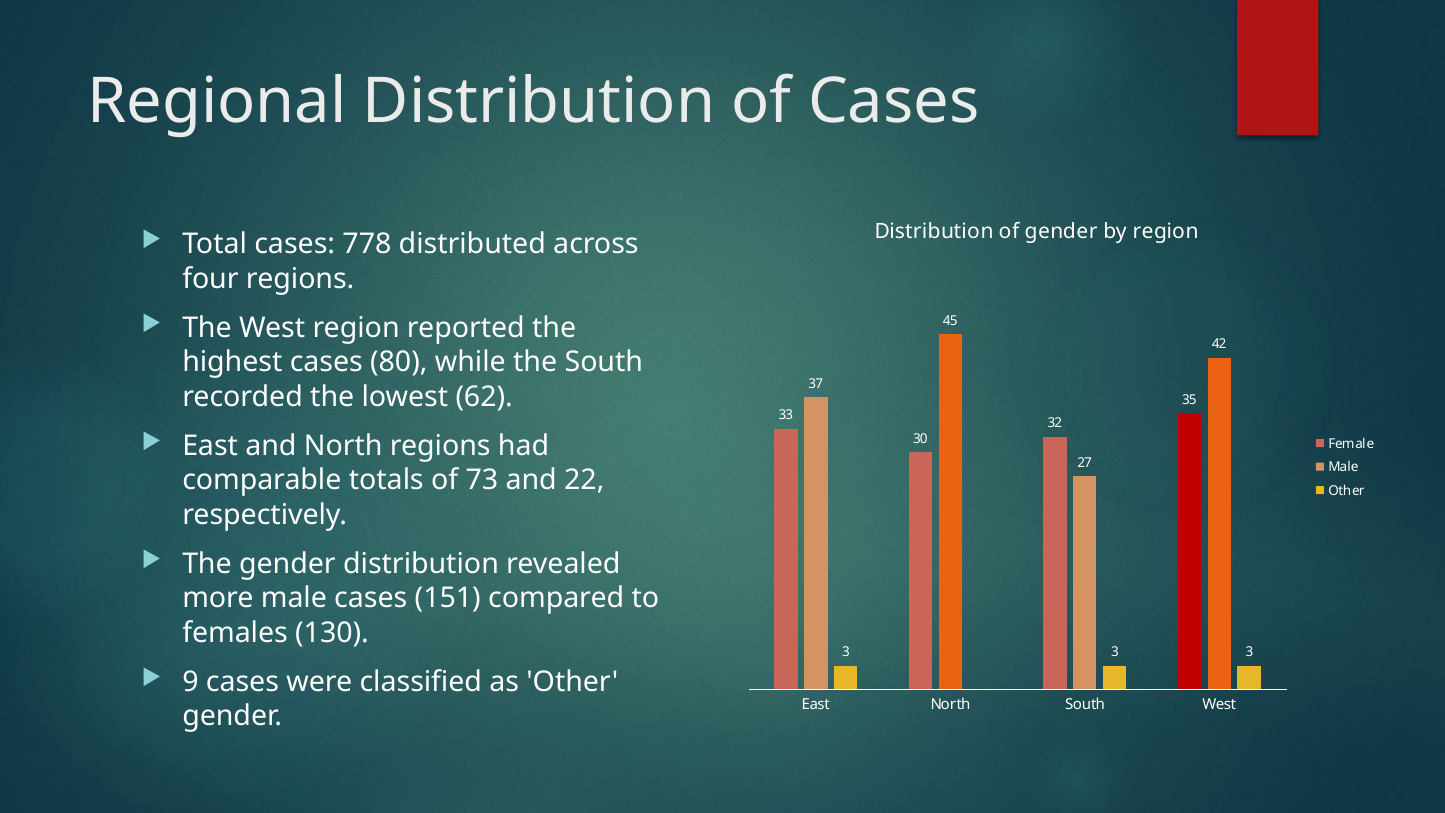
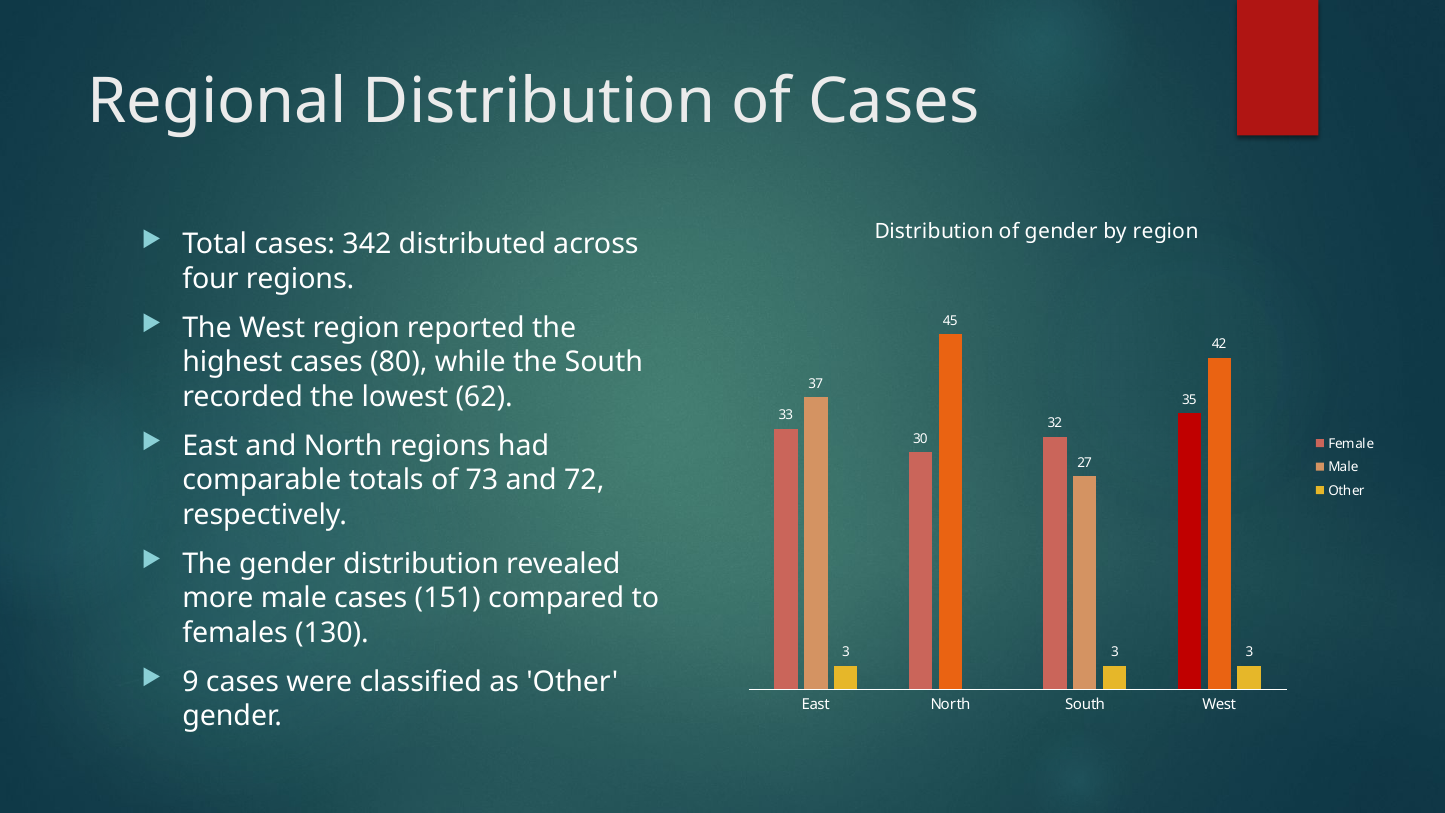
778: 778 -> 342 (367, 244)
22: 22 -> 72 (584, 480)
